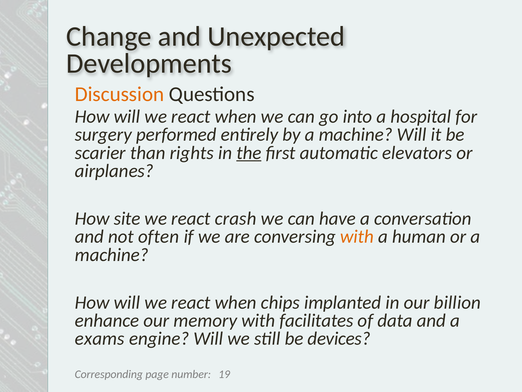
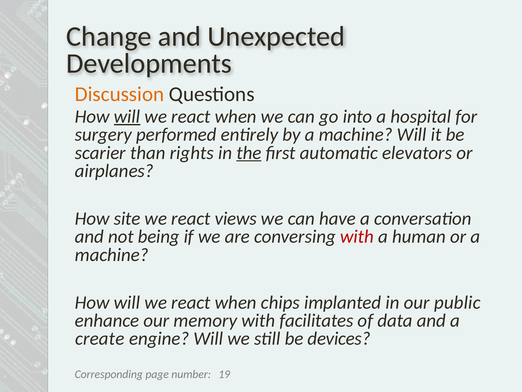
will underline: none -> present (127, 116)
crash: crash -> views (236, 218)
often: often -> being (159, 236)
with colour: orange -> red (357, 236)
billion: billion -> public (457, 302)
exams: exams -> create (100, 338)
